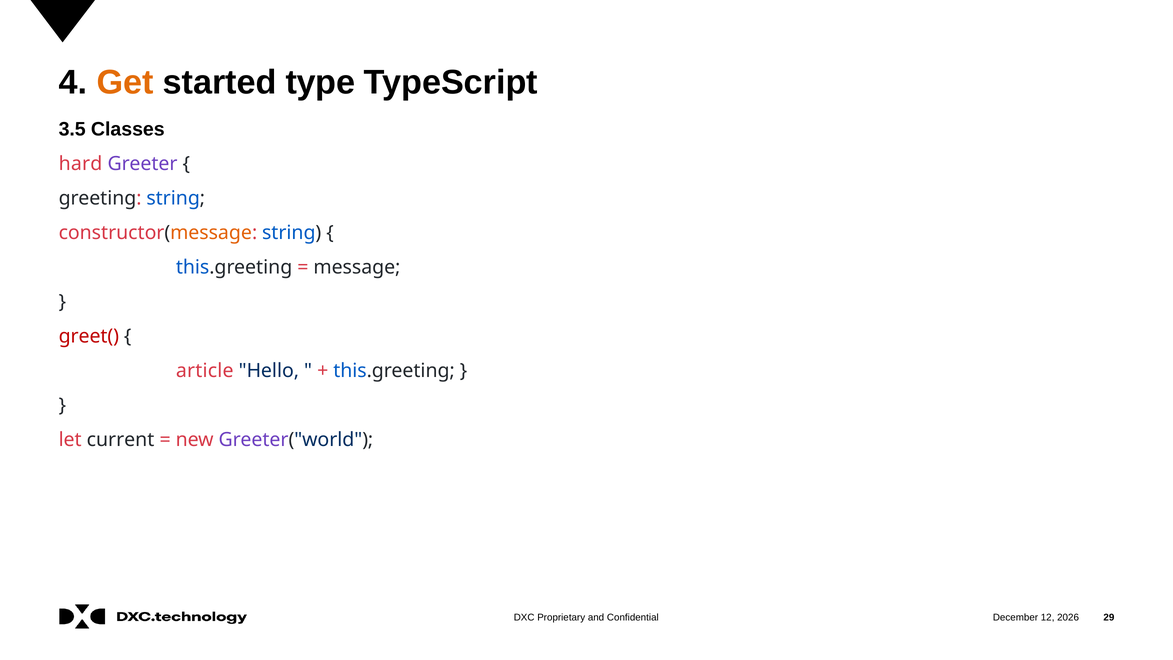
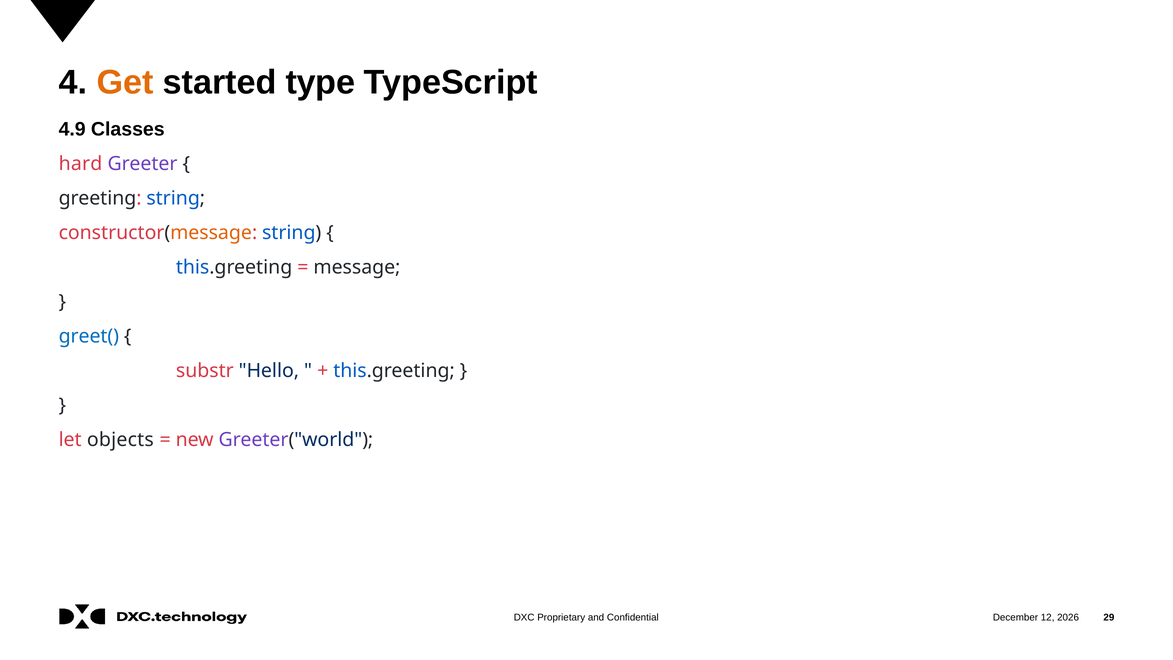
3.5: 3.5 -> 4.9 (72, 129)
greet( colour: red -> blue (89, 336)
article: article -> substr (205, 371)
current: current -> objects (120, 439)
